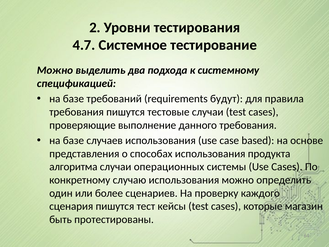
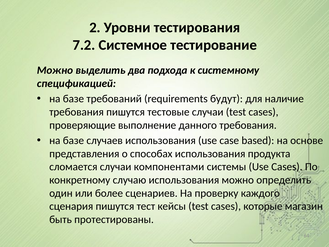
4.7: 4.7 -> 7.2 (84, 45)
правила: правила -> наличие (284, 99)
алгоритма: алгоритма -> сломается (73, 167)
операционных: операционных -> компонентами (169, 167)
